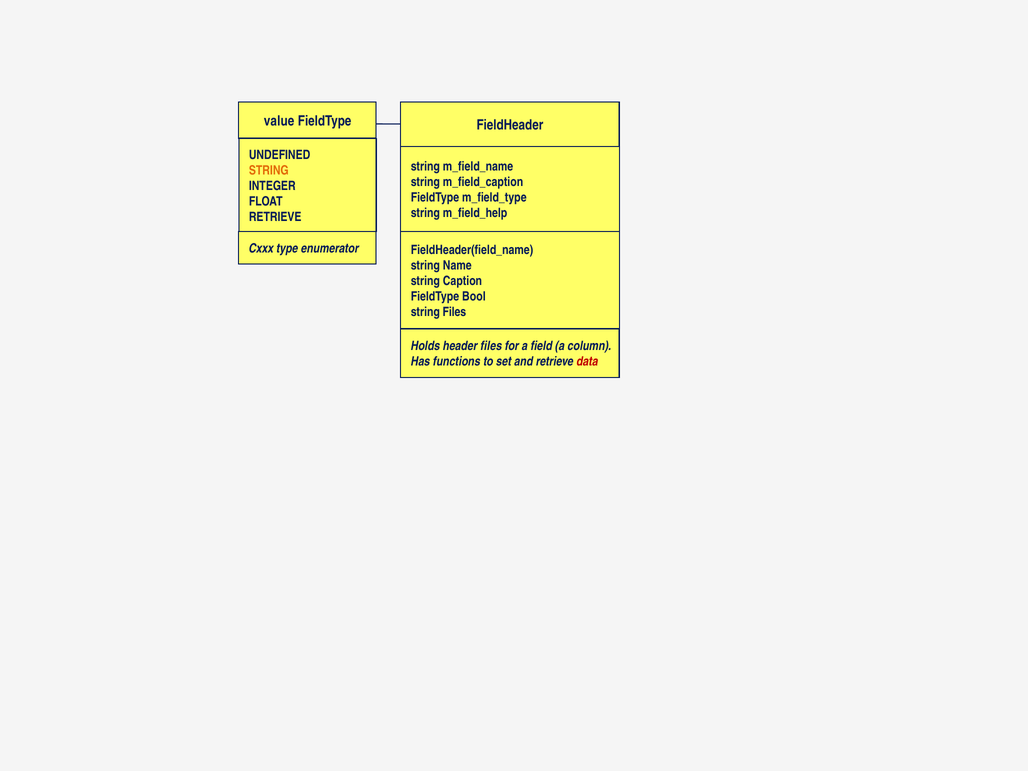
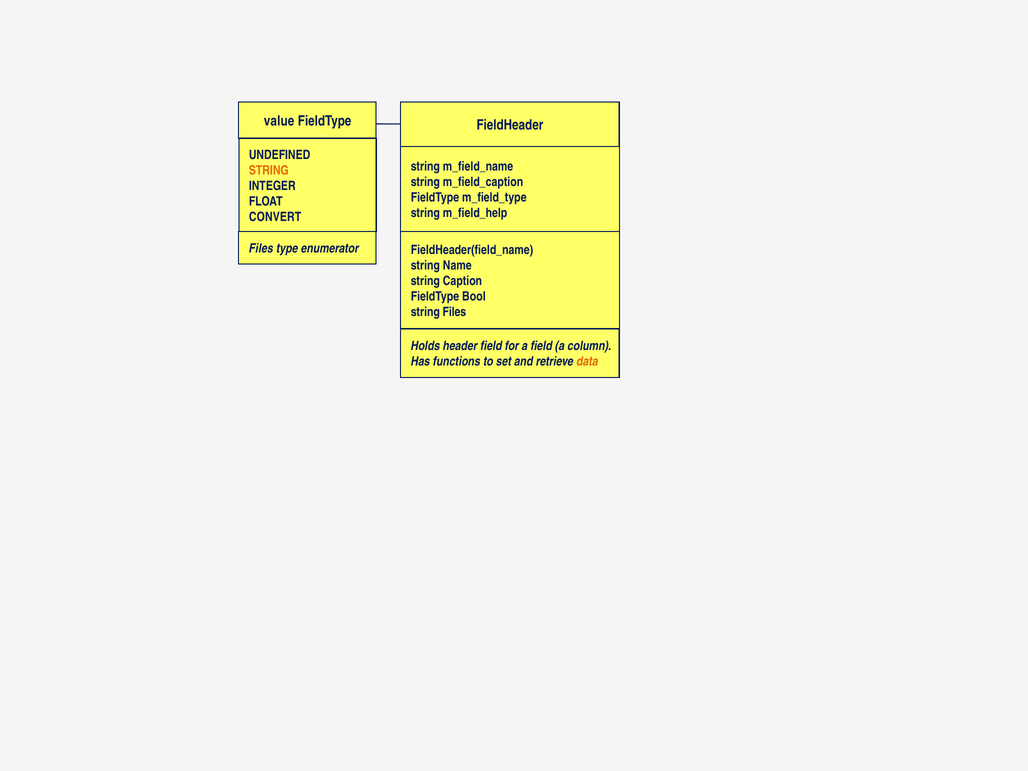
RETRIEVE: RETRIEVE -> CONVERT (275, 217)
Cxxx: Cxxx -> Files (261, 249)
header files: files -> field (491, 346)
data colour: red -> orange (587, 362)
